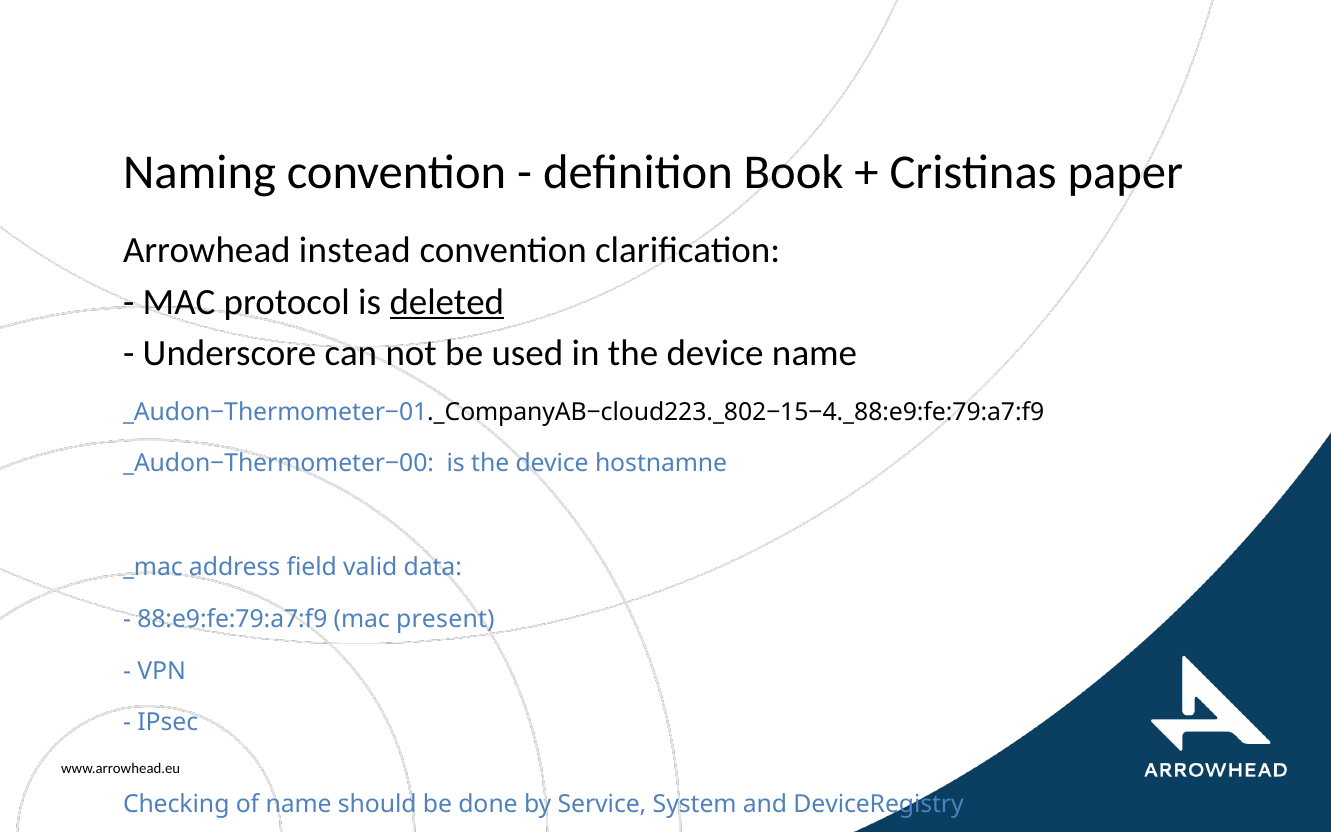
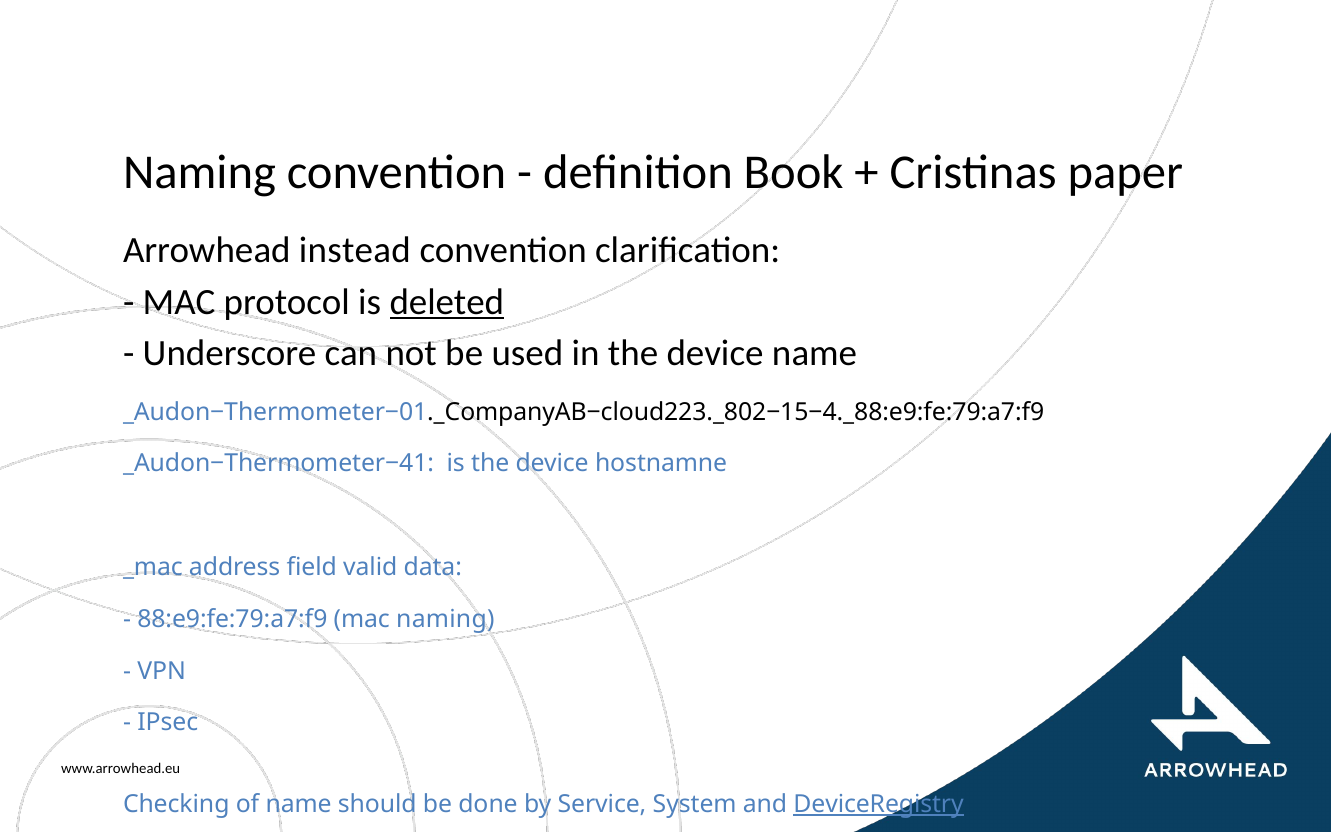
_Audon−Thermometer−00: _Audon−Thermometer−00 -> _Audon−Thermometer−41 (279, 464)
mac present: present -> naming (445, 619)
DeviceRegistry underline: none -> present (879, 804)
